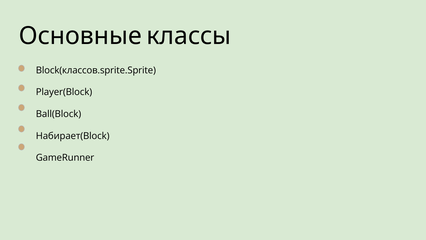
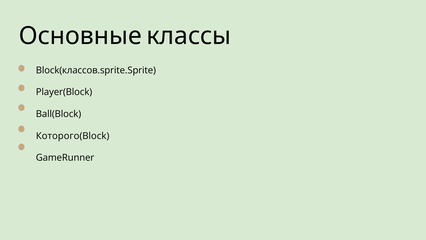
Набирает(Block: Набирает(Block -> Которого(Block (73, 136)
